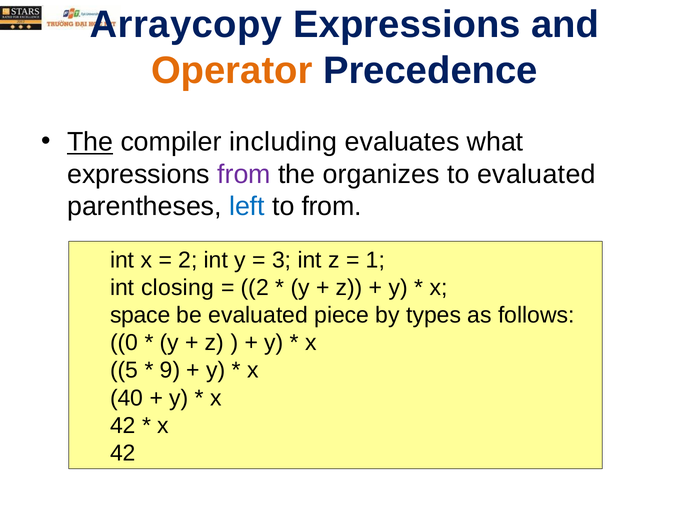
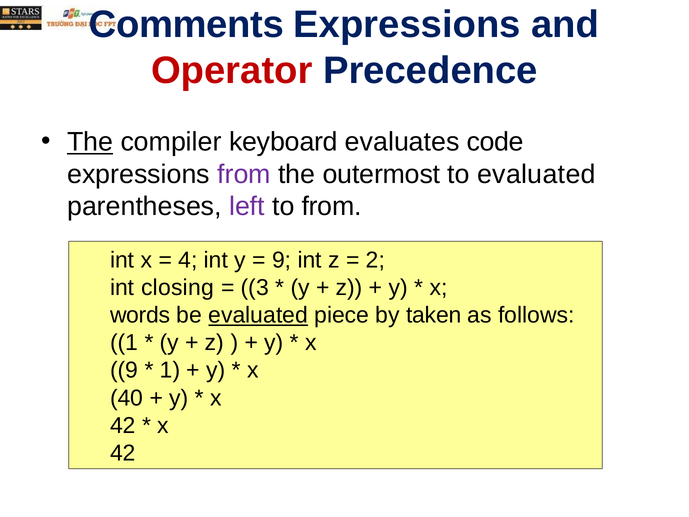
Arraycopy: Arraycopy -> Comments (186, 25)
Operator colour: orange -> red (232, 70)
including: including -> keyboard (283, 142)
what: what -> code (495, 142)
organizes: organizes -> outermost (381, 174)
left colour: blue -> purple (247, 206)
2: 2 -> 4 (188, 260)
3: 3 -> 9 (282, 260)
1: 1 -> 2 (375, 260)
2: 2 -> 3 (255, 288)
space: space -> words (140, 315)
evaluated underline: none -> present (258, 315)
types: types -> taken (434, 315)
0: 0 -> 1 (124, 343)
5: 5 -> 9 (124, 370)
9: 9 -> 1 (170, 370)
